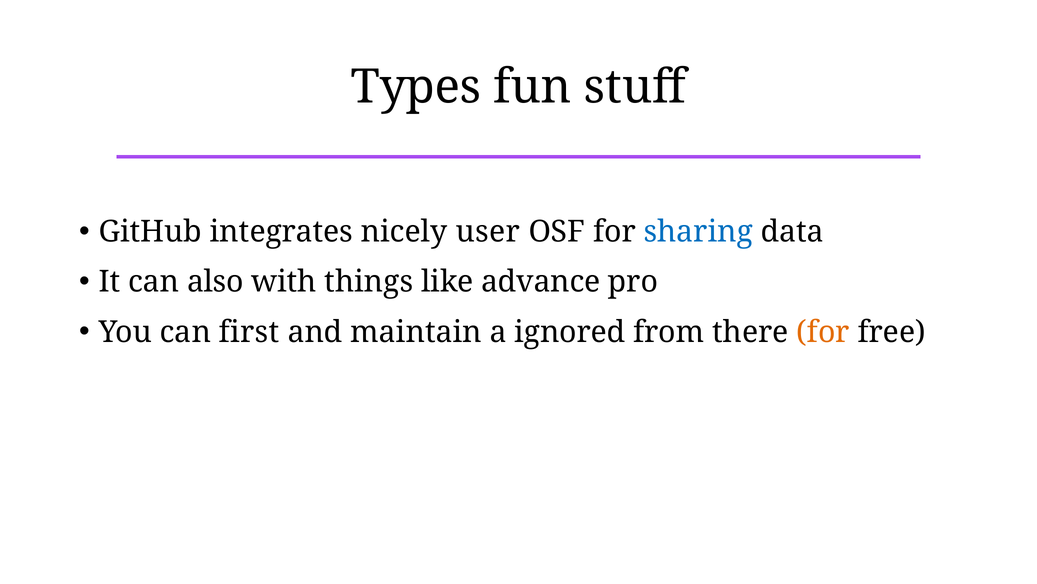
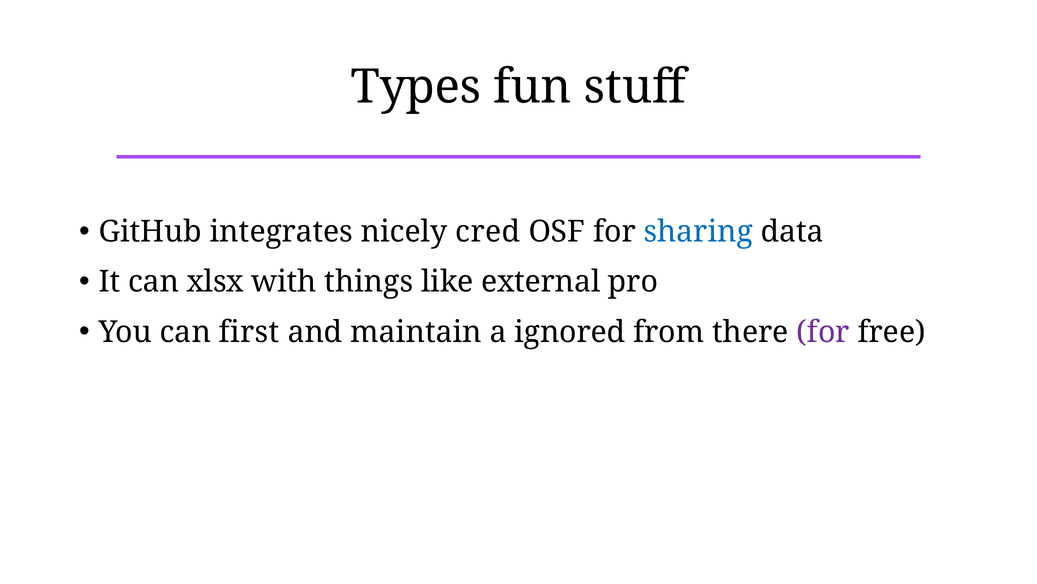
user: user -> cred (488, 232)
also: also -> xlsx (215, 282)
advance: advance -> external (541, 282)
for colour: orange -> purple (823, 332)
